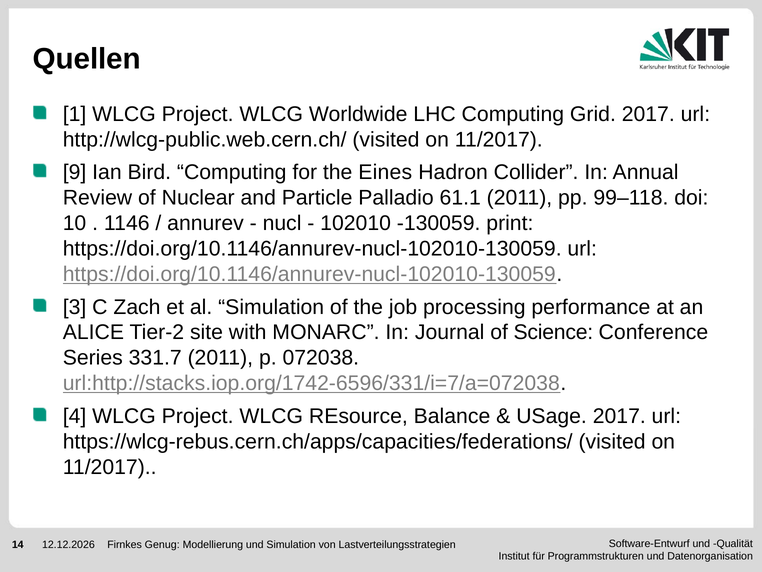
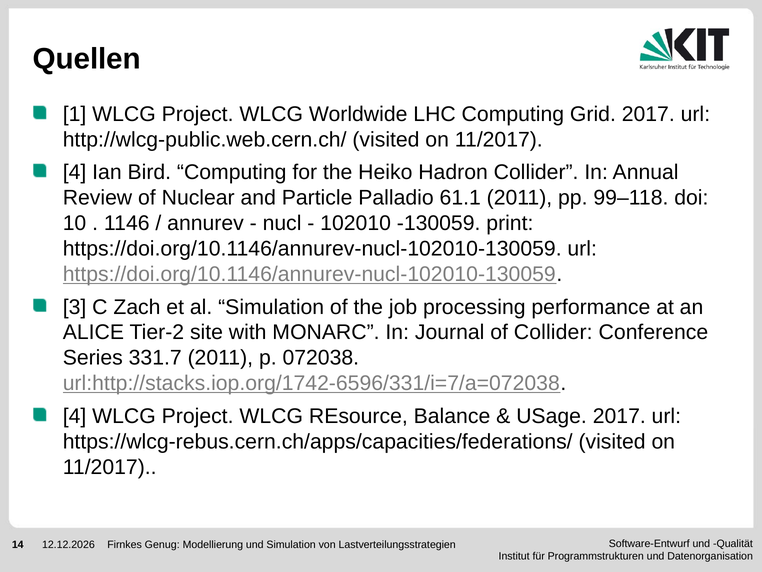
9: 9 -> 4 (75, 172)
Eines: Eines -> Heiko (385, 172)
of Science: Science -> Collider (553, 332)
